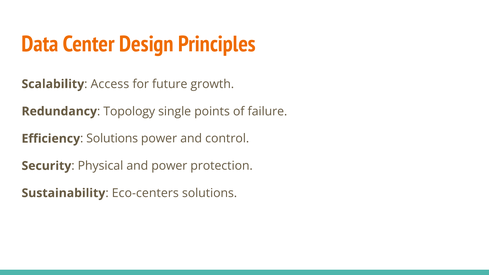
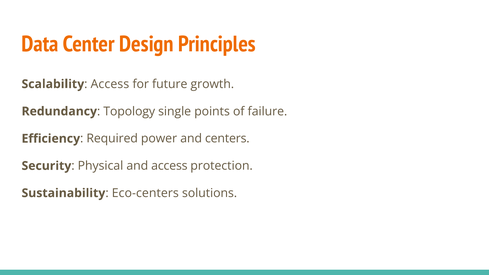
Efficiency Solutions: Solutions -> Required (112, 139)
control: control -> centers (227, 139)
and power: power -> access (169, 166)
